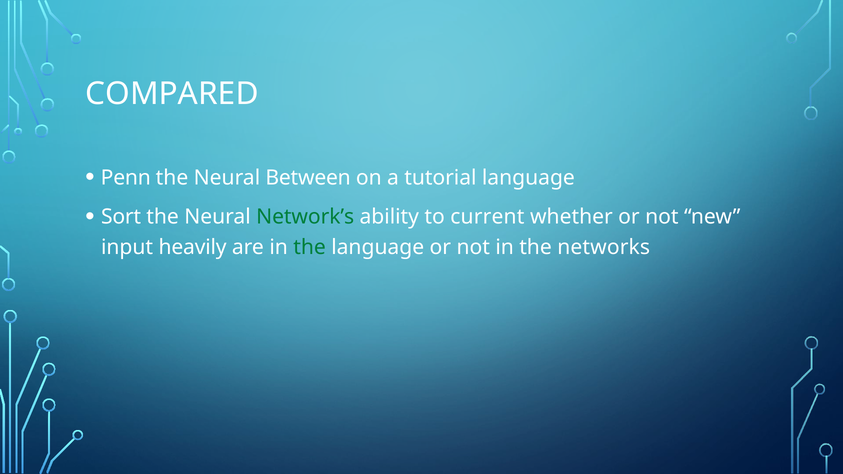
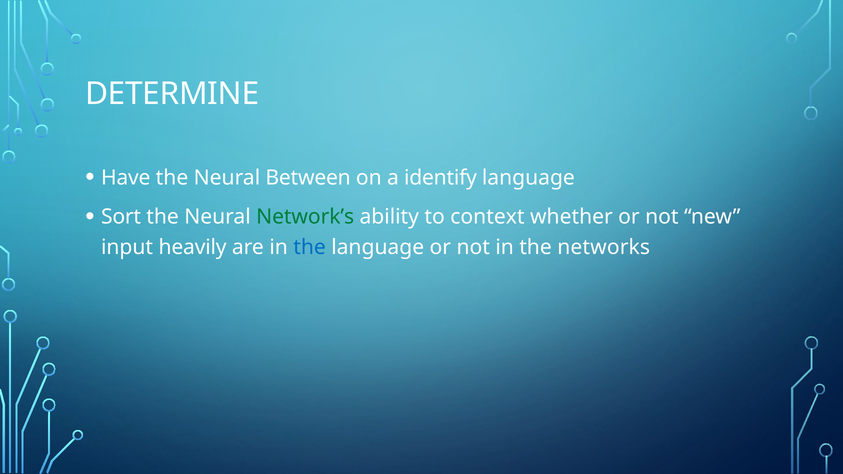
COMPARED: COMPARED -> DETERMINE (172, 94)
Penn: Penn -> Have (126, 178)
tutorial: tutorial -> identify (441, 178)
current: current -> context (487, 217)
the colour: green -> blue (310, 247)
